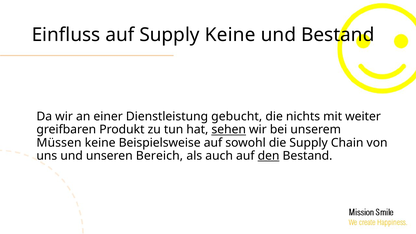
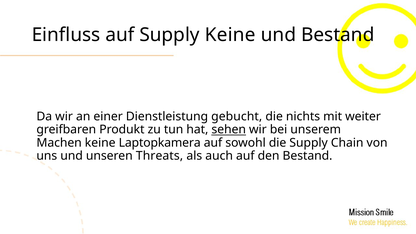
Müssen: Müssen -> Machen (59, 143)
Beispielsweise: Beispielsweise -> Laptopkamera (160, 143)
Bereich: Bereich -> Threats (159, 156)
den underline: present -> none (269, 156)
